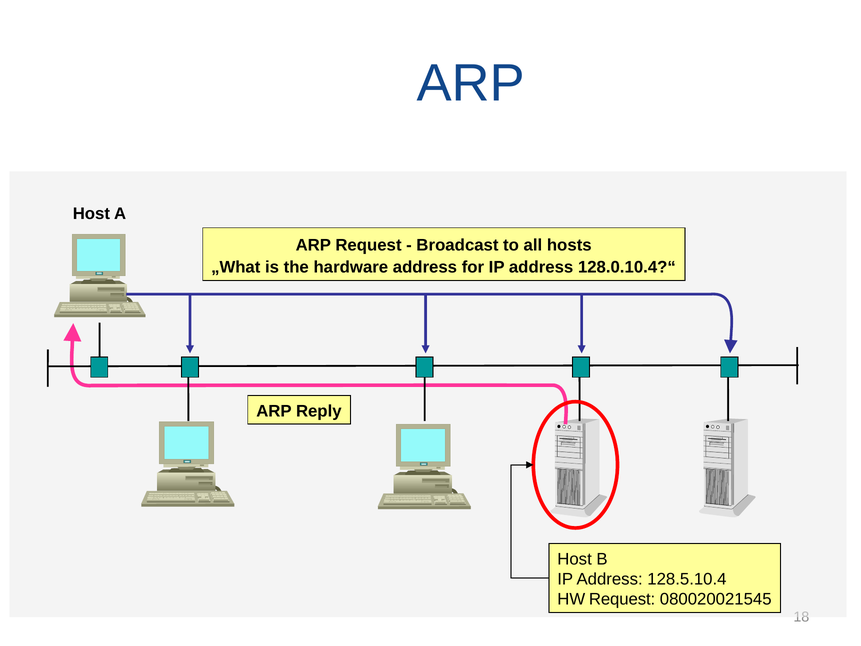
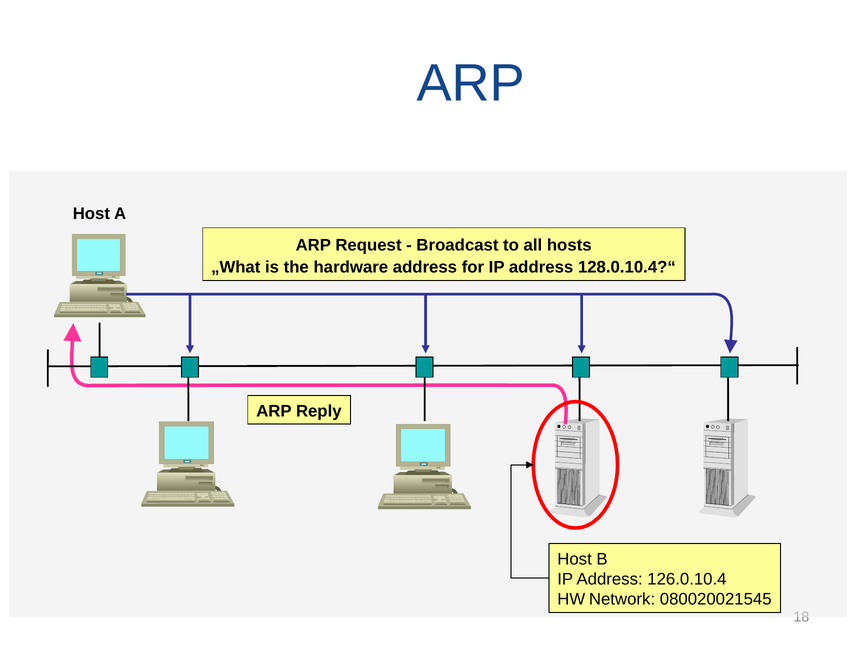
128.5.10.4: 128.5.10.4 -> 126.0.10.4 (687, 579)
HW Request: Request -> Network (622, 599)
